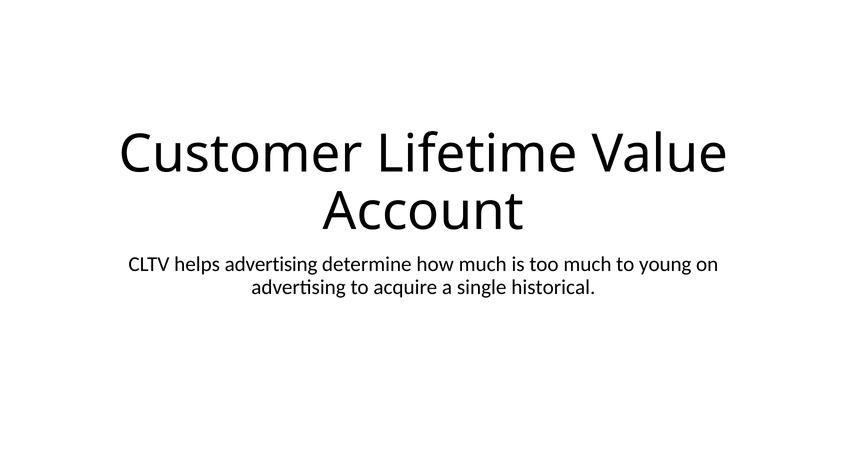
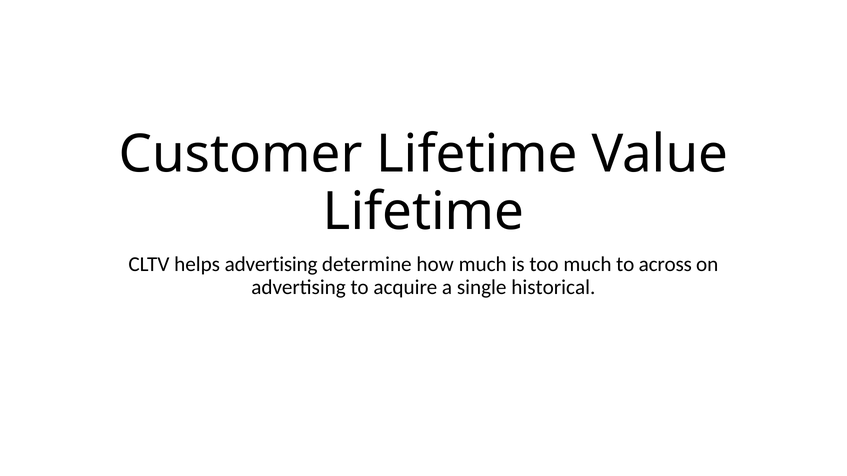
Account: Account -> Lifetime (423, 212)
young: young -> across (665, 265)
